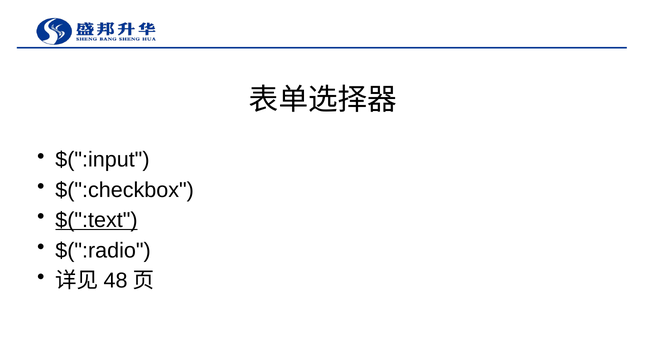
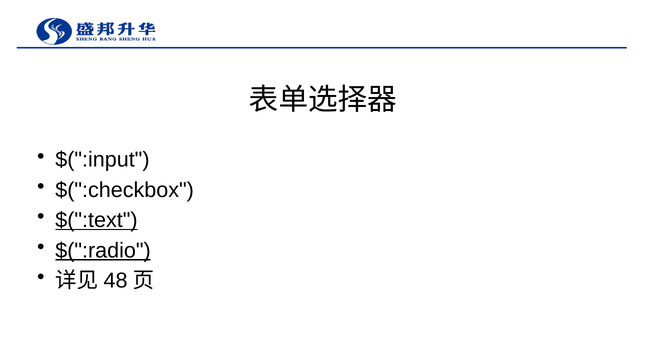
$(":radio underline: none -> present (103, 250)
